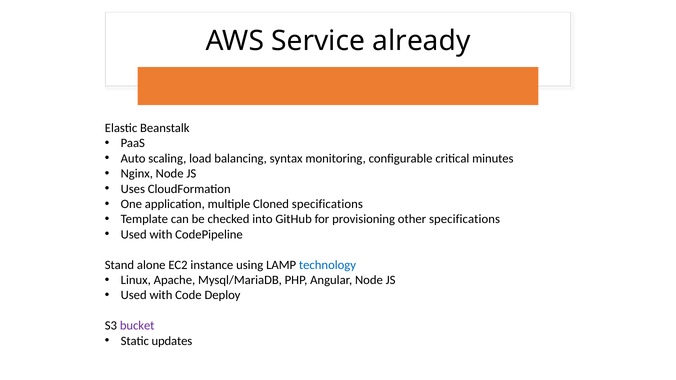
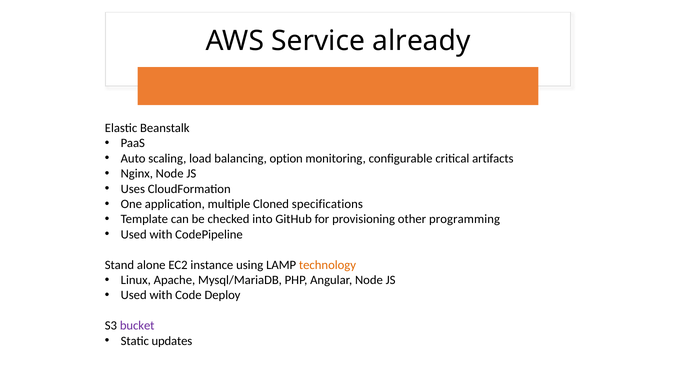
syntax: syntax -> option (286, 159)
minutes: minutes -> artifacts (493, 159)
other specifications: specifications -> programming (464, 219)
technology colour: blue -> orange (328, 265)
